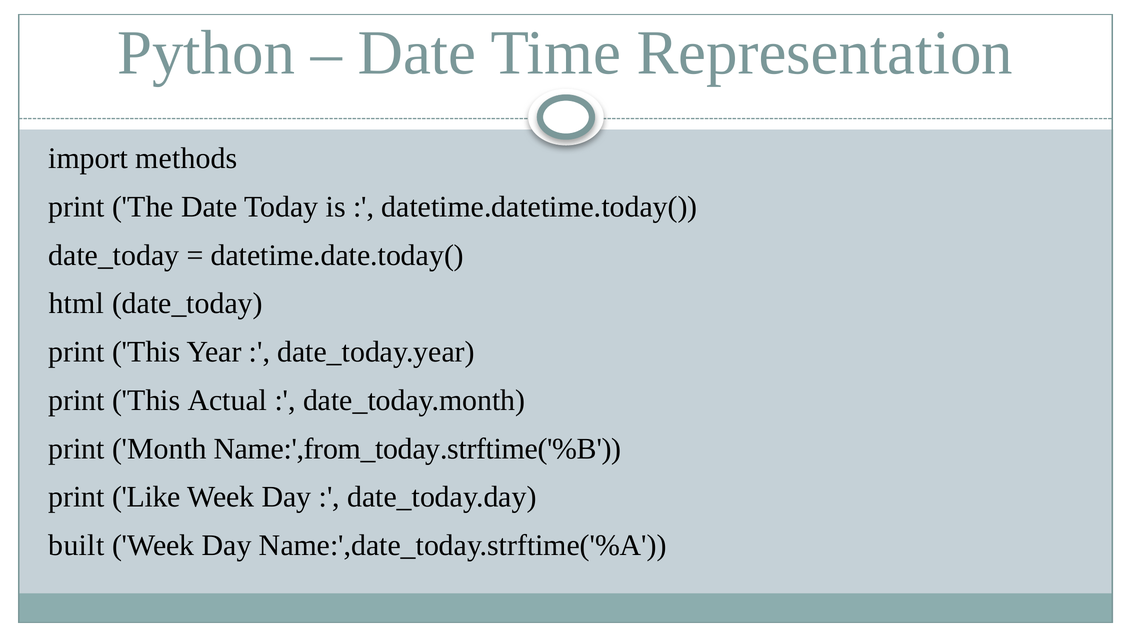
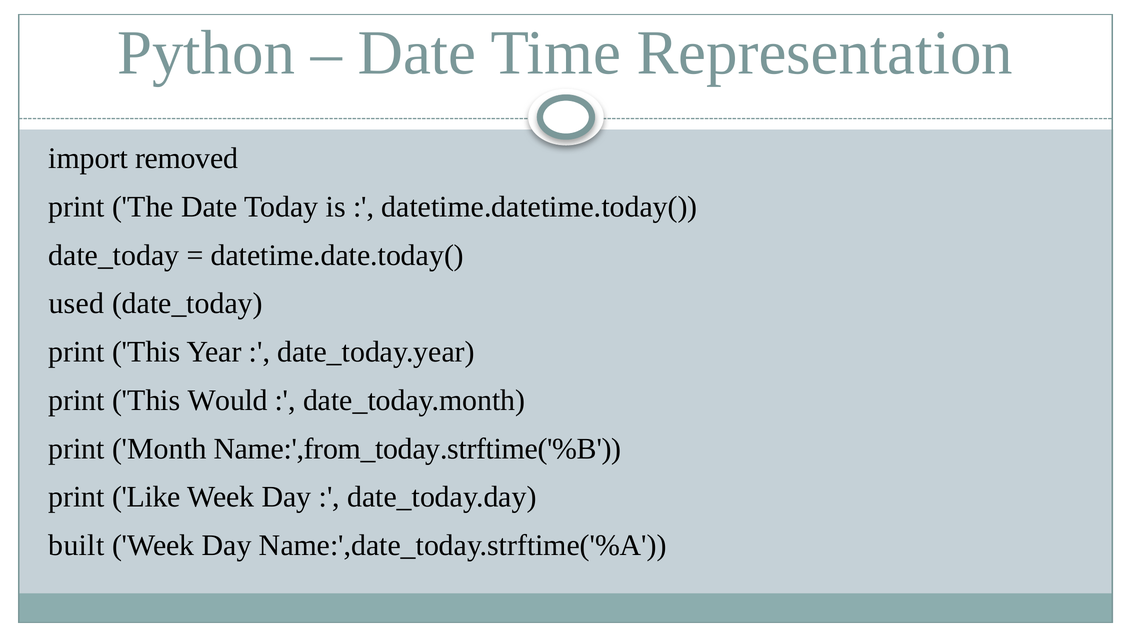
methods: methods -> removed (187, 158)
html: html -> used (76, 303)
Actual: Actual -> Would (228, 400)
